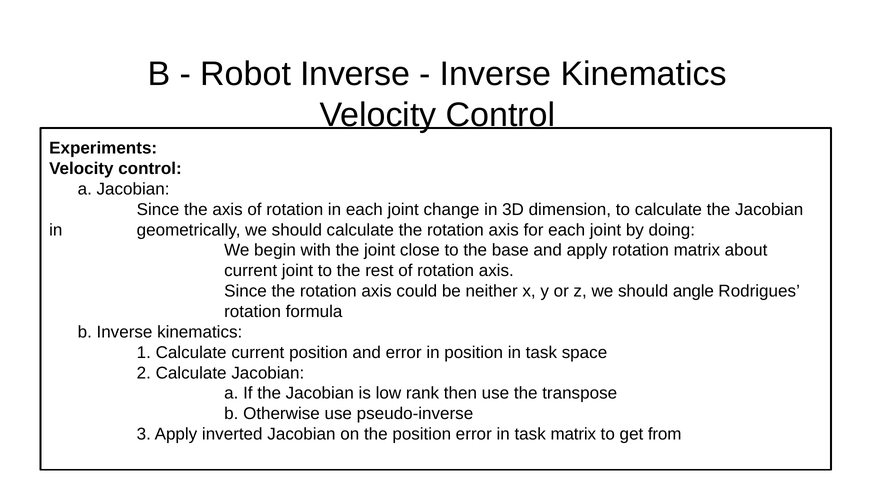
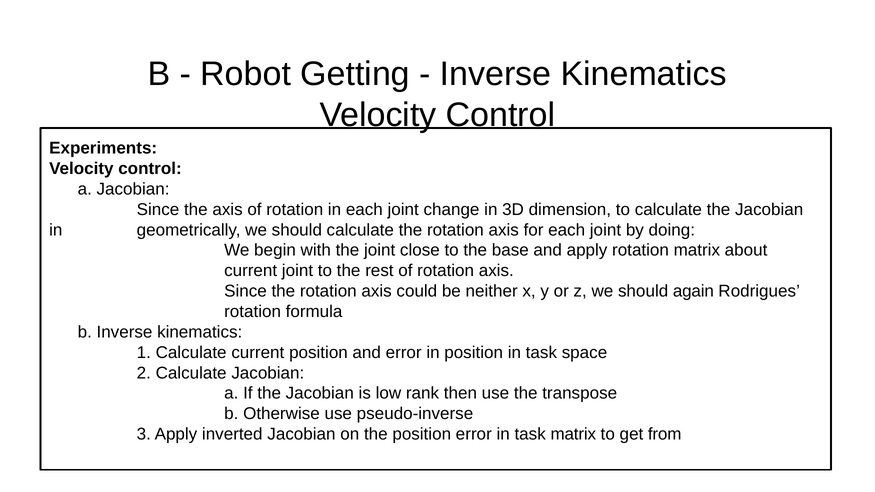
Robot Inverse: Inverse -> Getting (355, 74)
angle: angle -> again (693, 291)
